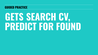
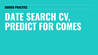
GETS: GETS -> DATE (14, 17)
FOUND: FOUND -> COMES (69, 27)
